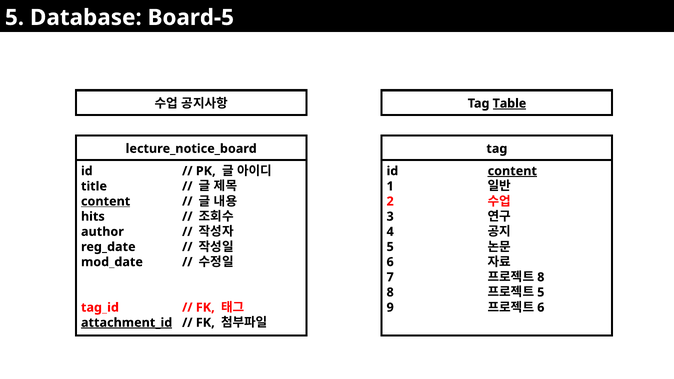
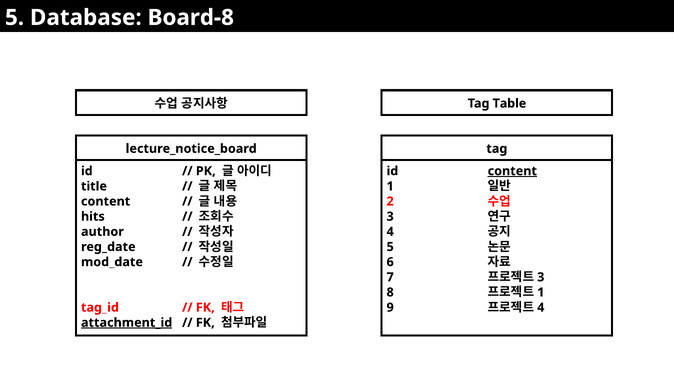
Board-5: Board-5 -> Board-8 (191, 18)
Table underline: present -> none (509, 103)
content underline: present -> none (106, 201)
8: 8 -> 3 (541, 277)
5: 5 -> 1 (541, 292)
6: 6 -> 4 (541, 308)
